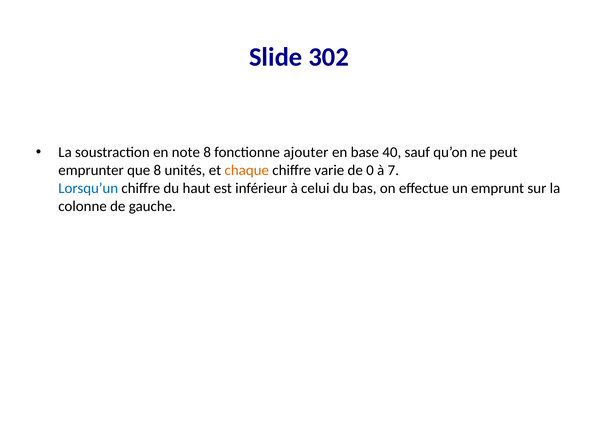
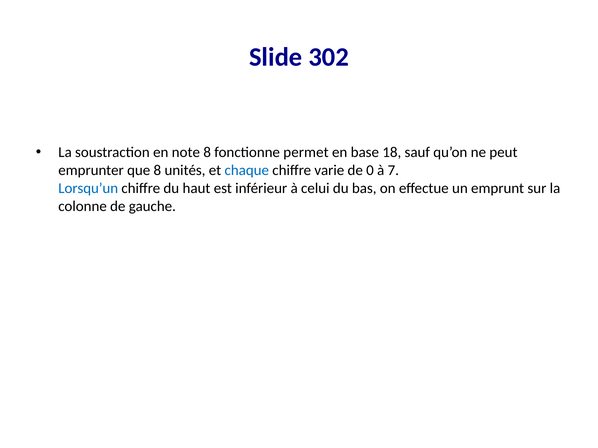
ajouter: ajouter -> permet (306, 153)
40: 40 -> 18 (392, 153)
chaque colour: orange -> blue (247, 170)
